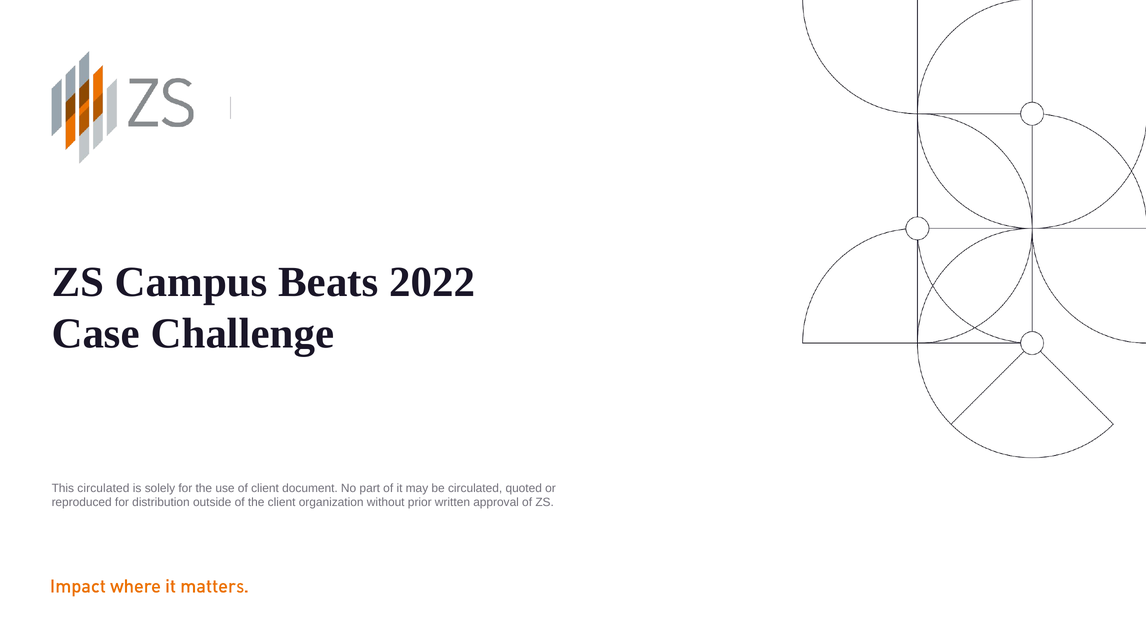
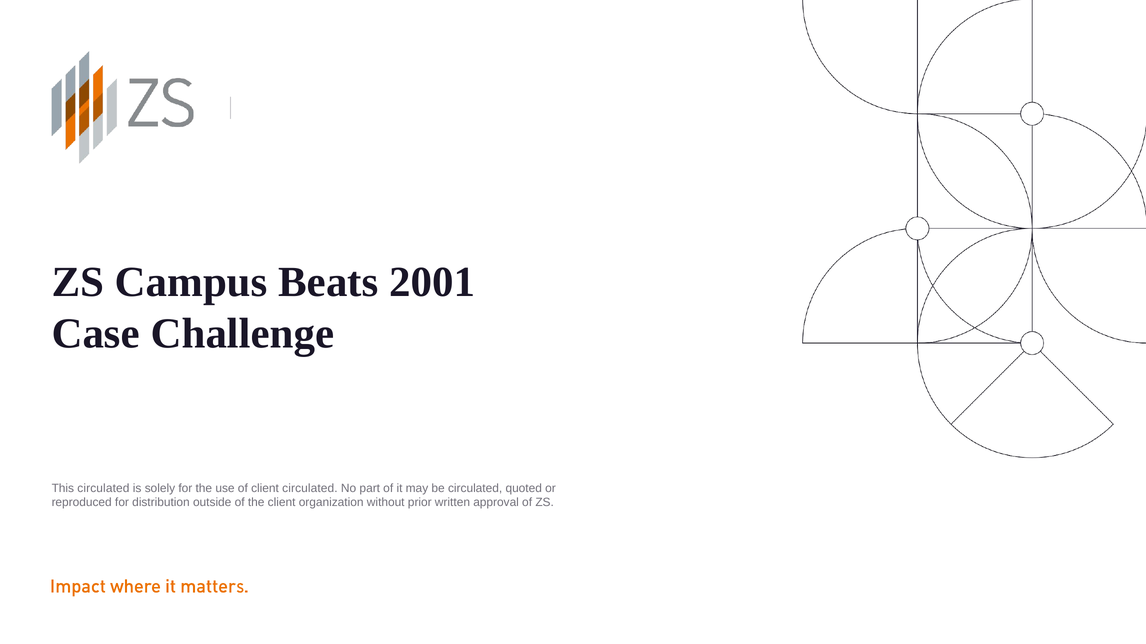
2022: 2022 -> 2001 (432, 282)
client document: document -> circulated (310, 489)
